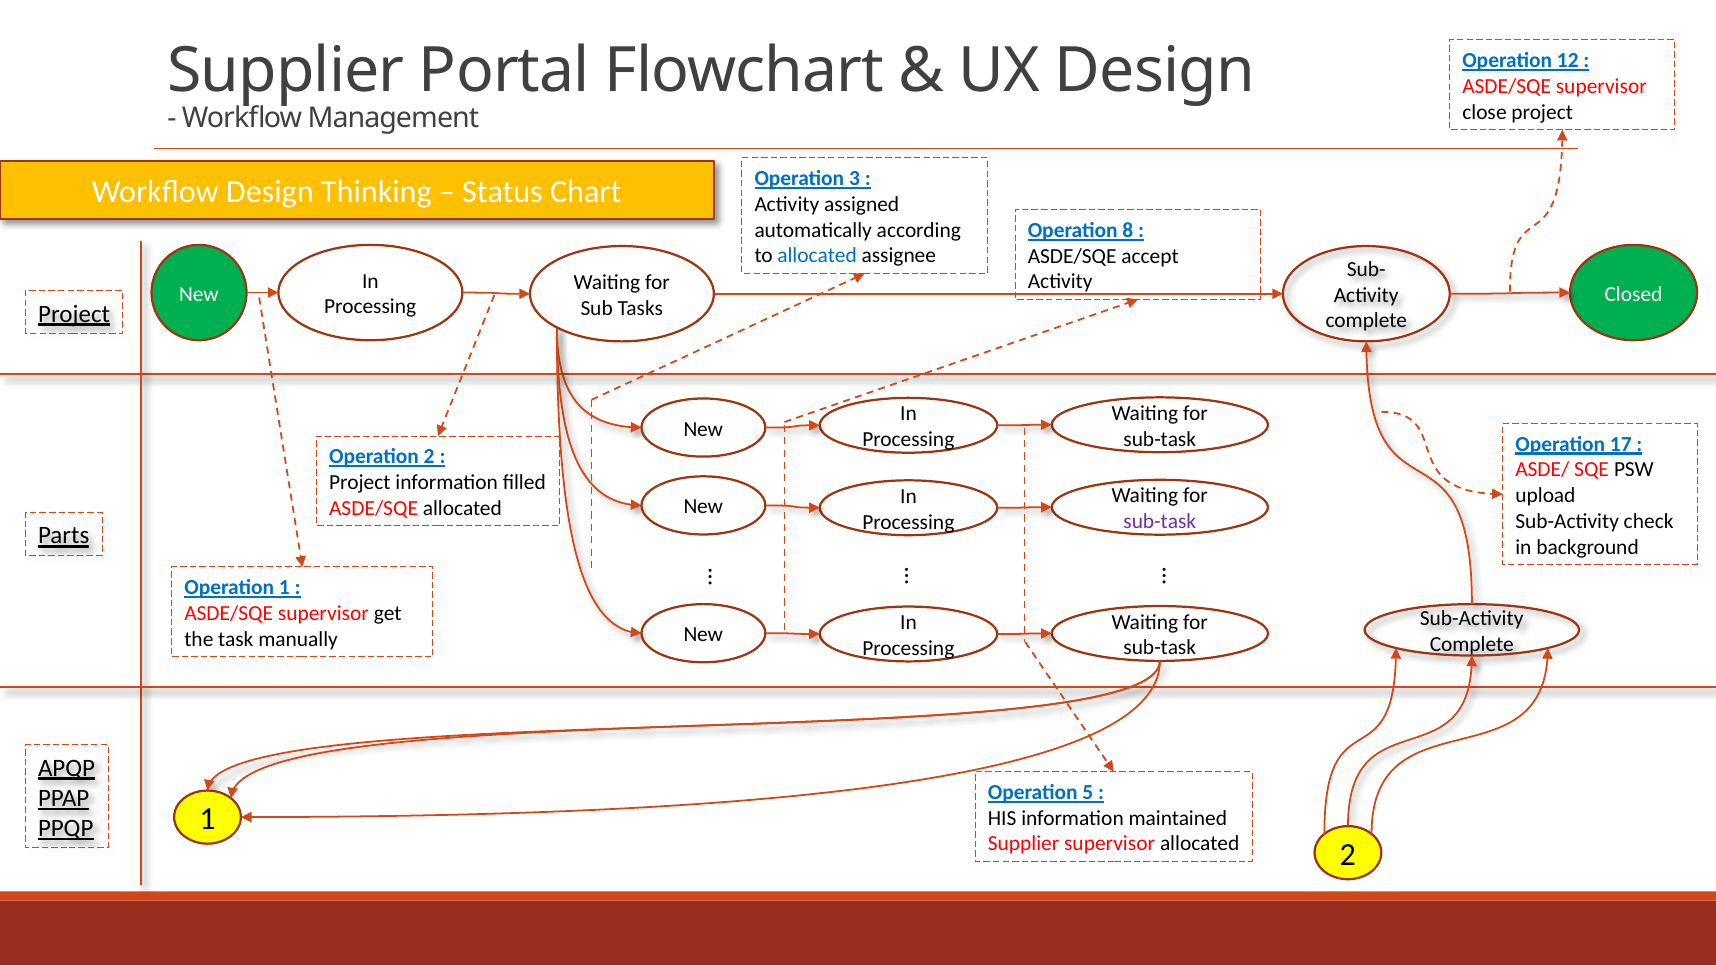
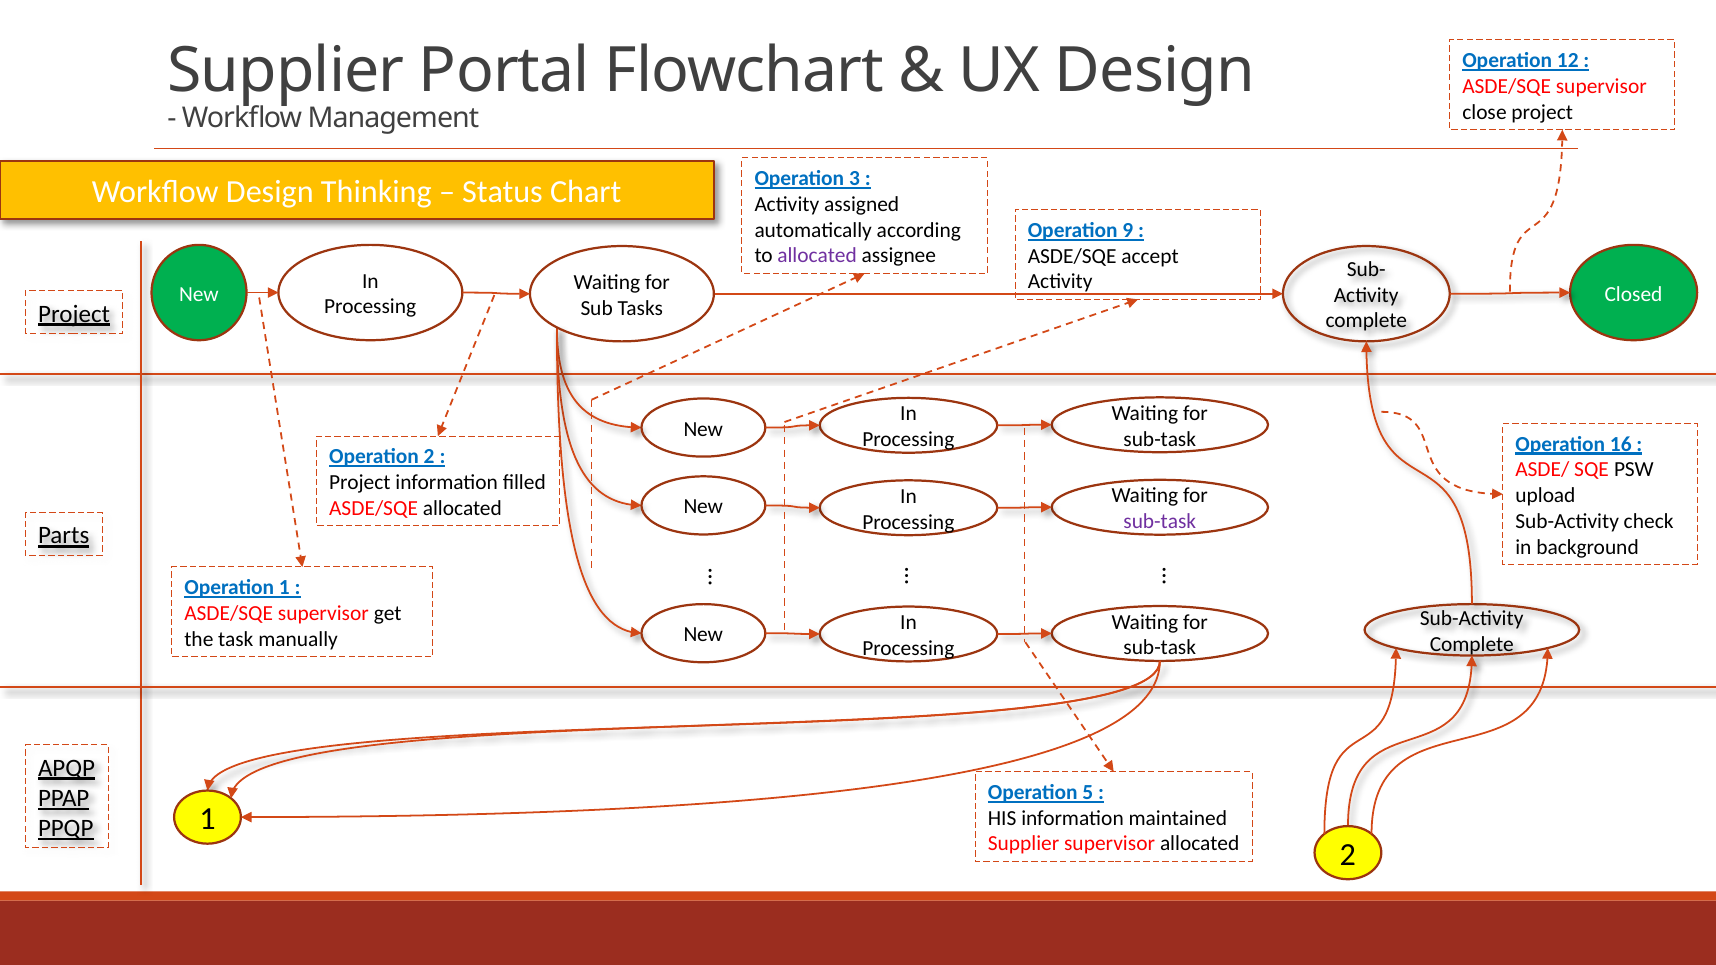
8: 8 -> 9 (1128, 230)
allocated colour: blue -> purple (817, 256)
17: 17 -> 16 (1621, 444)
